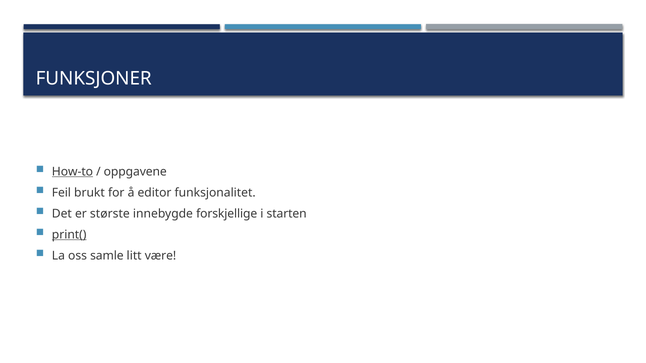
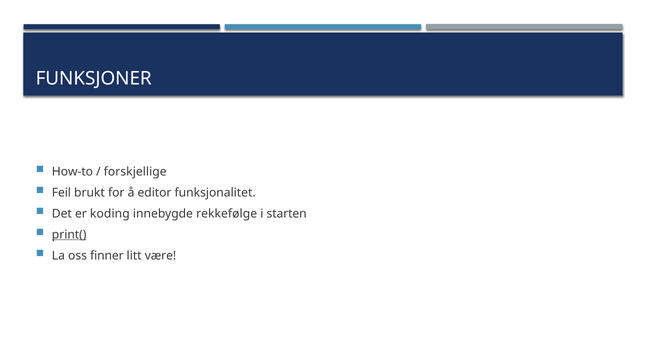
How-to underline: present -> none (72, 172)
oppgavene: oppgavene -> forskjellige (135, 172)
største: største -> koding (110, 214)
forskjellige: forskjellige -> rekkefølge (227, 214)
samle: samle -> finner (107, 256)
